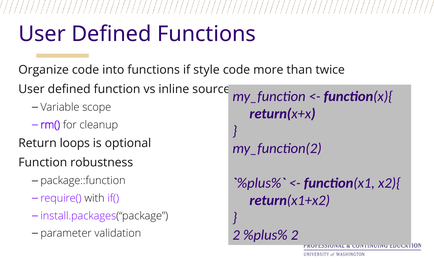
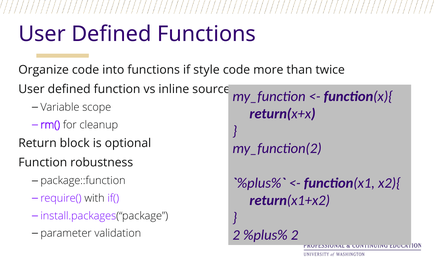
loops: loops -> block (75, 143)
